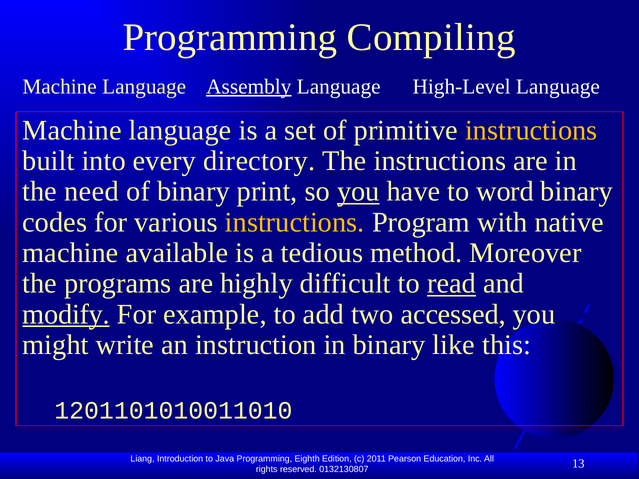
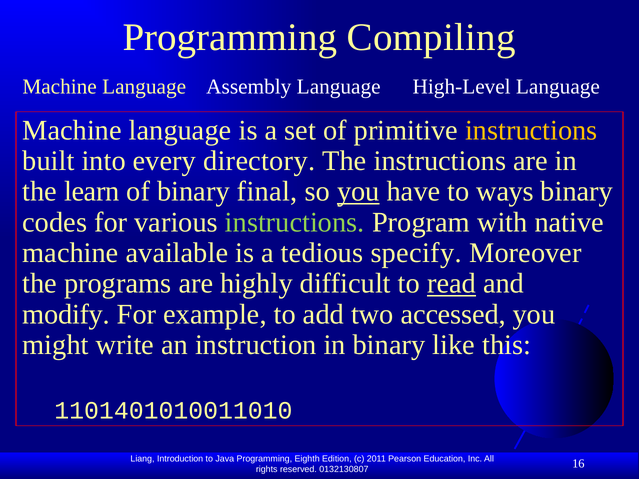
Assembly underline: present -> none (249, 87)
need: need -> learn (92, 192)
print: print -> final (267, 192)
word: word -> ways (505, 192)
instructions colour: yellow -> light green (295, 222)
method: method -> specify (416, 253)
modify underline: present -> none (66, 314)
1201101010011010: 1201101010011010 -> 1101401010011010 (173, 411)
13: 13 -> 16 (578, 464)
